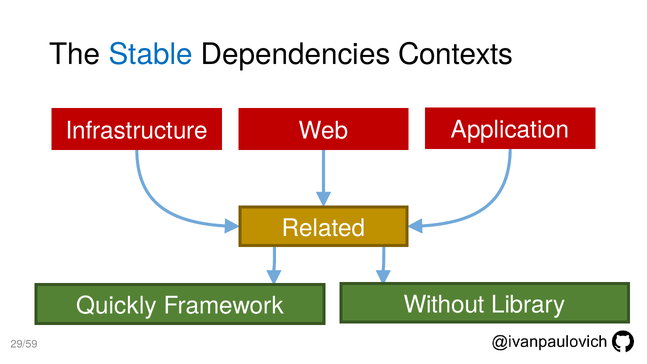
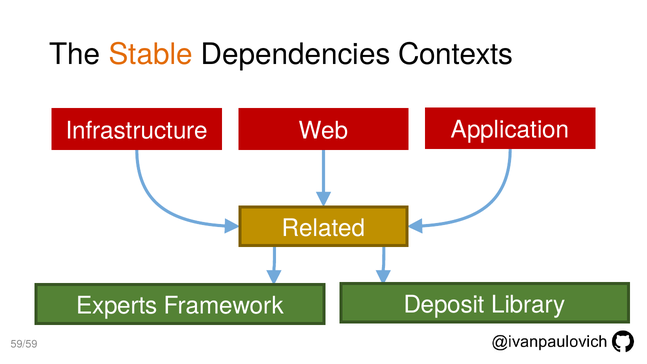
Stable colour: blue -> orange (151, 54)
Quickly: Quickly -> Experts (117, 306)
Without: Without -> Deposit (444, 304)
29/59: 29/59 -> 59/59 (24, 344)
